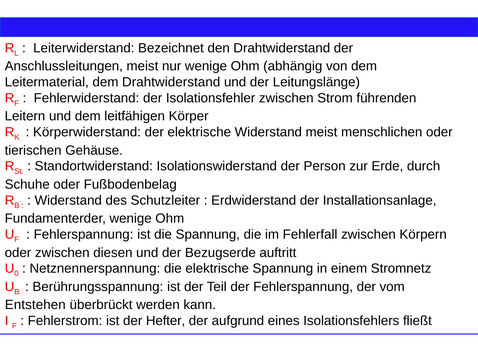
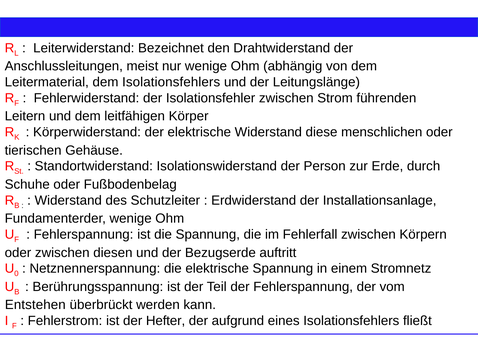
dem Drahtwiderstand: Drahtwiderstand -> Isolationsfehlers (171, 82)
Widerstand meist: meist -> diese (322, 132)
